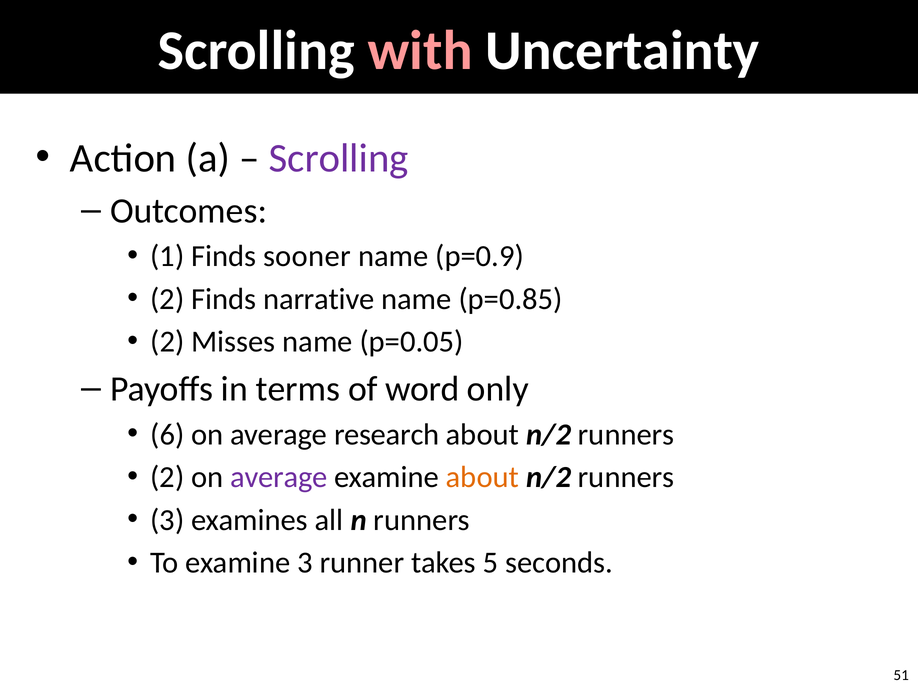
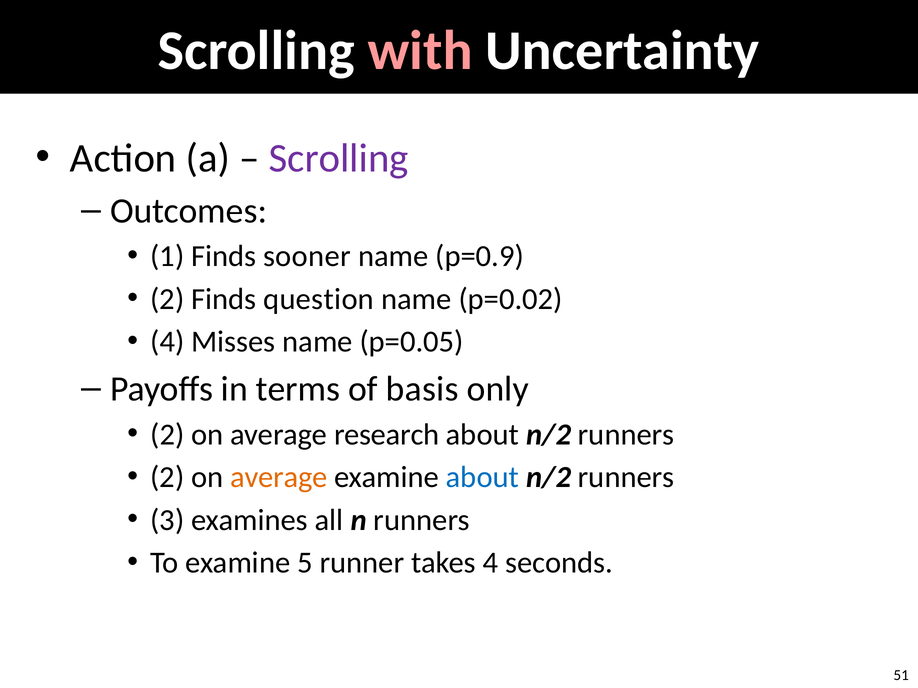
narrative: narrative -> question (319, 299)
p=0.85: p=0.85 -> p=0.02 (511, 299)
2: 2 -> 4 (167, 342)
word: word -> basis (422, 389)
6: 6 -> 2 (167, 435)
average colour: purple -> orange (279, 478)
about colour: orange -> blue (482, 478)
examine 3: 3 -> 5 (305, 563)
takes 5: 5 -> 4 (490, 563)
